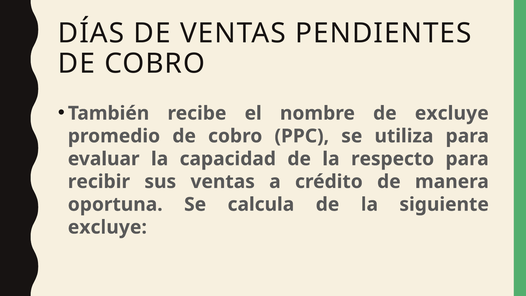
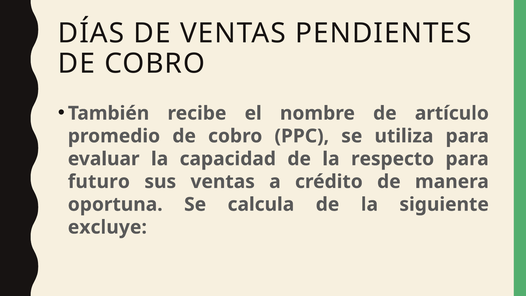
de excluye: excluye -> artículo (452, 113)
recibir: recibir -> futuro (99, 182)
